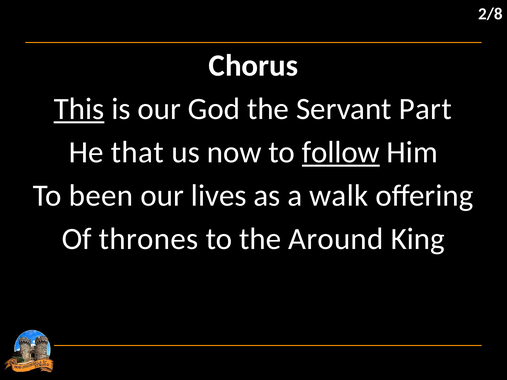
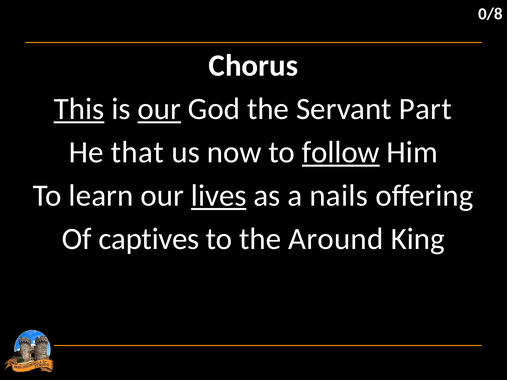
2/8: 2/8 -> 0/8 (490, 14)
our underline: none -> present (159, 109)
been: been -> learn (101, 196)
lives underline: none -> present (219, 196)
walk: walk -> nails (339, 196)
thrones: thrones -> captives (149, 239)
